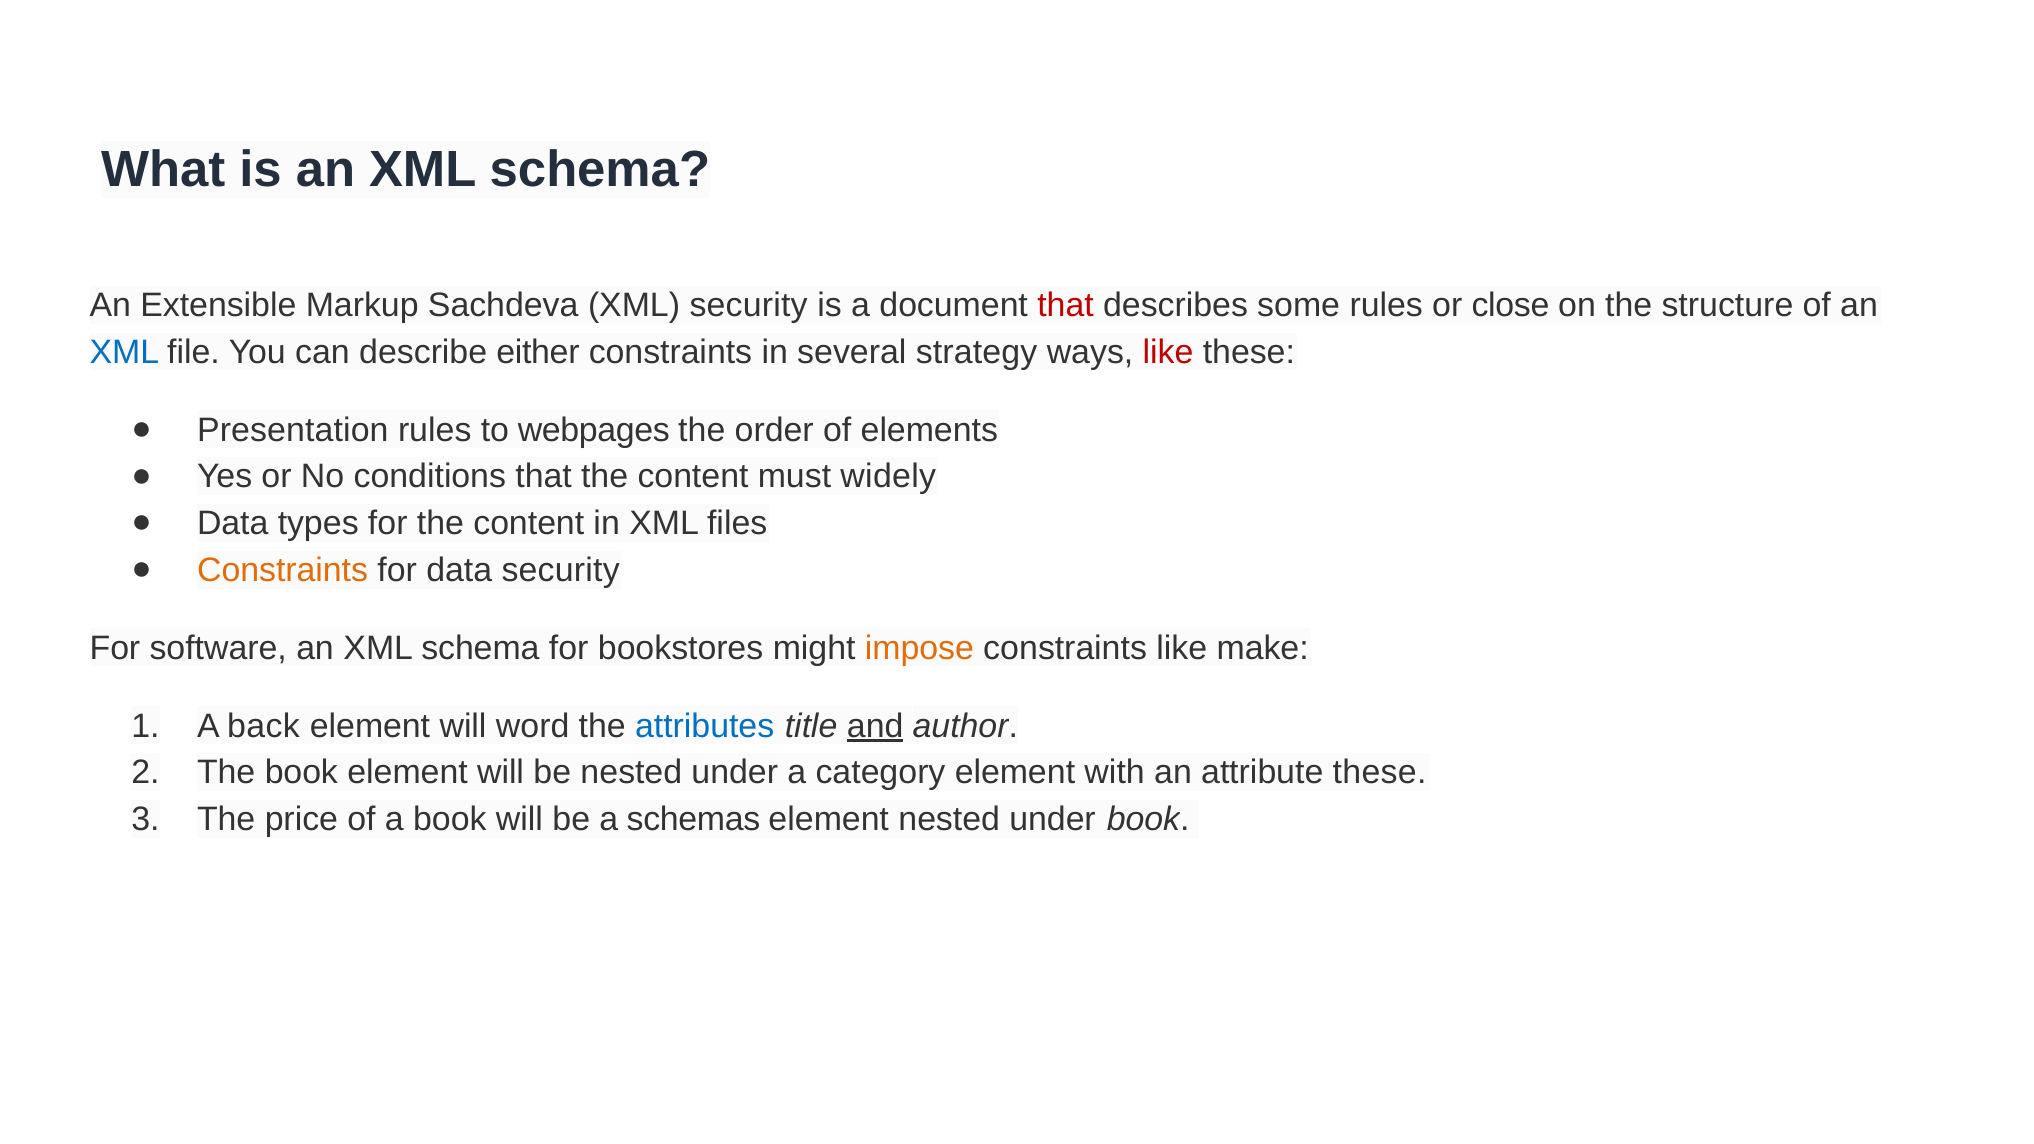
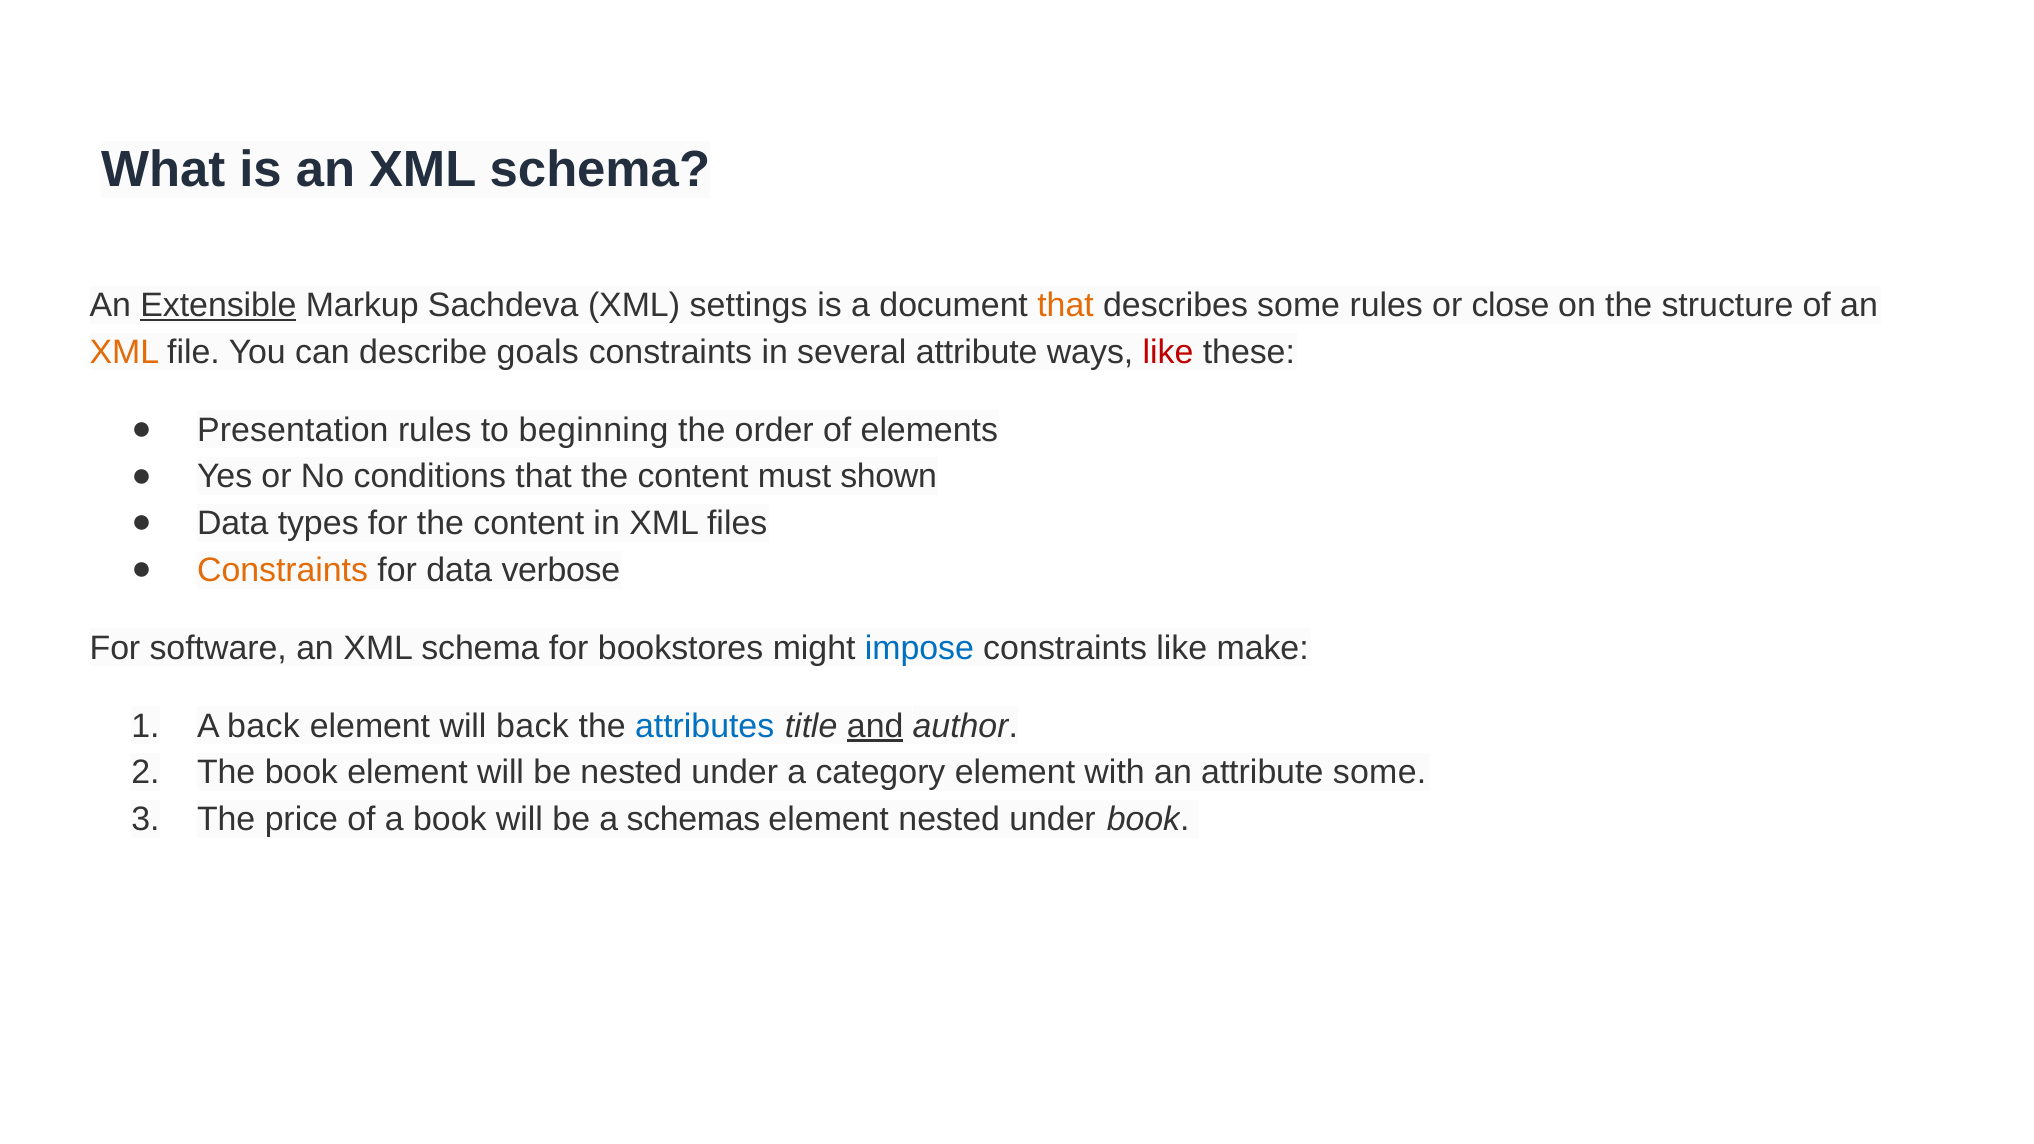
Extensible underline: none -> present (218, 305)
XML security: security -> settings (749, 305)
that colour: red -> orange (1066, 305)
XML colour: blue -> orange (124, 352)
either: either -> goals (538, 352)
several strategy: strategy -> attribute (977, 352)
webpages: webpages -> beginning (594, 430)
widely: widely -> shown (889, 477)
data security: security -> verbose (561, 570)
impose colour: orange -> blue (919, 648)
will word: word -> back (533, 726)
attribute these: these -> some (1380, 773)
